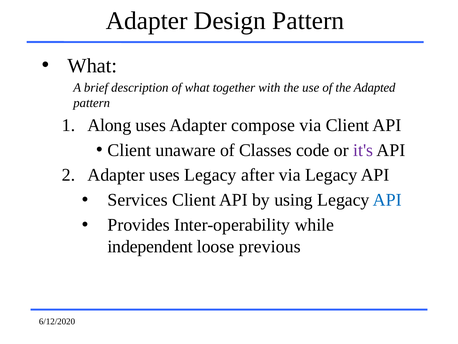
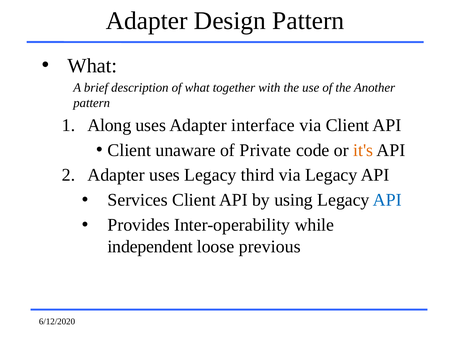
Adapted: Adapted -> Another (375, 87)
compose: compose -> interface (263, 125)
Classes: Classes -> Private (265, 150)
it's colour: purple -> orange (363, 150)
after: after -> third (258, 175)
